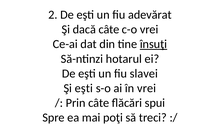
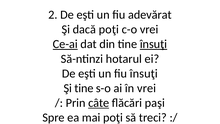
dacă câte: câte -> poţi (109, 29)
Ce-ai underline: none -> present (65, 44)
fiu slavei: slavei -> însuţi (144, 73)
Şi eşti: eşti -> tine (84, 88)
câte underline: none -> present (99, 103)
spui: spui -> paşi (155, 103)
